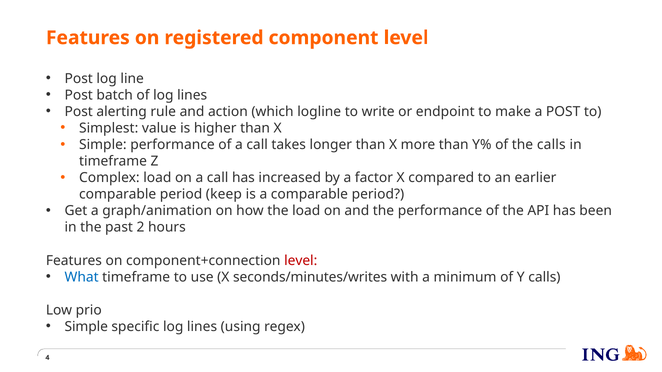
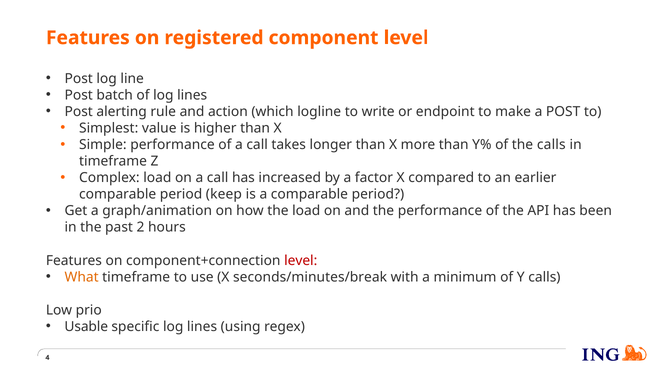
What colour: blue -> orange (82, 277)
seconds/minutes/writes: seconds/minutes/writes -> seconds/minutes/break (310, 277)
Simple: Simple -> Usable (86, 327)
